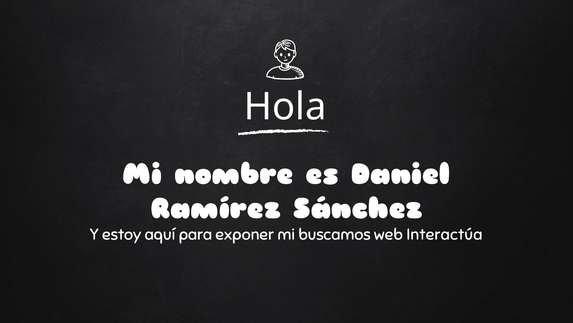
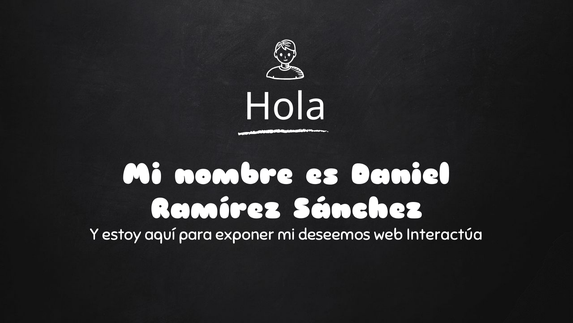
buscamos: buscamos -> deseemos (335, 234)
